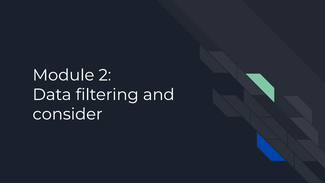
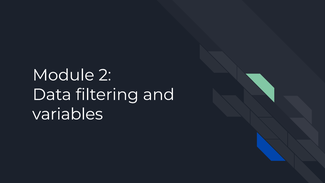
consider: consider -> variables (68, 114)
